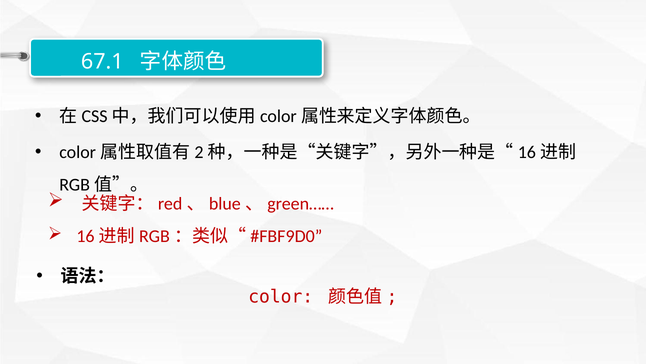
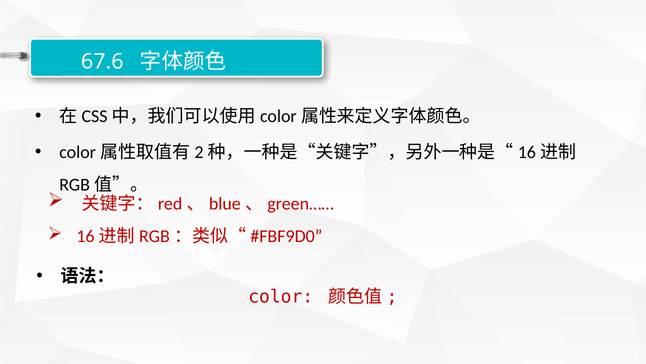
67.1: 67.1 -> 67.6 (102, 61)
